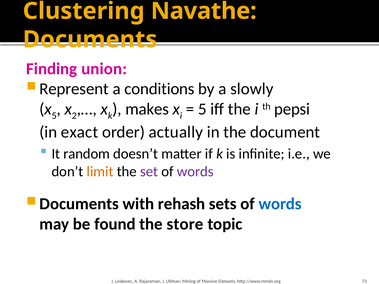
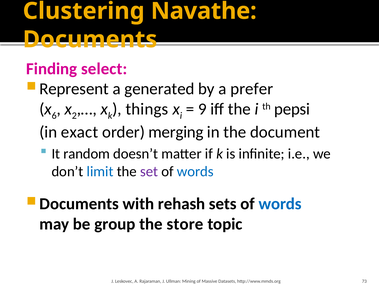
union: union -> select (104, 69)
conditions: conditions -> generated (159, 89)
slowly: slowly -> prefer (252, 89)
5: 5 -> 6 (54, 116)
makes: makes -> things (147, 109)
5: 5 -> 9 (202, 109)
actually: actually -> merging (176, 132)
limit colour: orange -> blue (100, 172)
words colour: purple -> blue (195, 172)
found: found -> group (115, 224)
